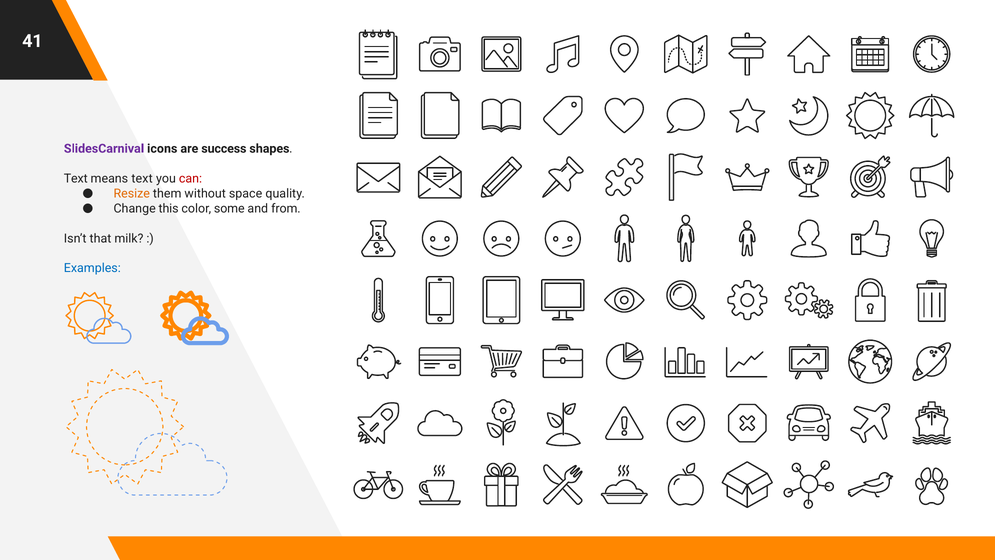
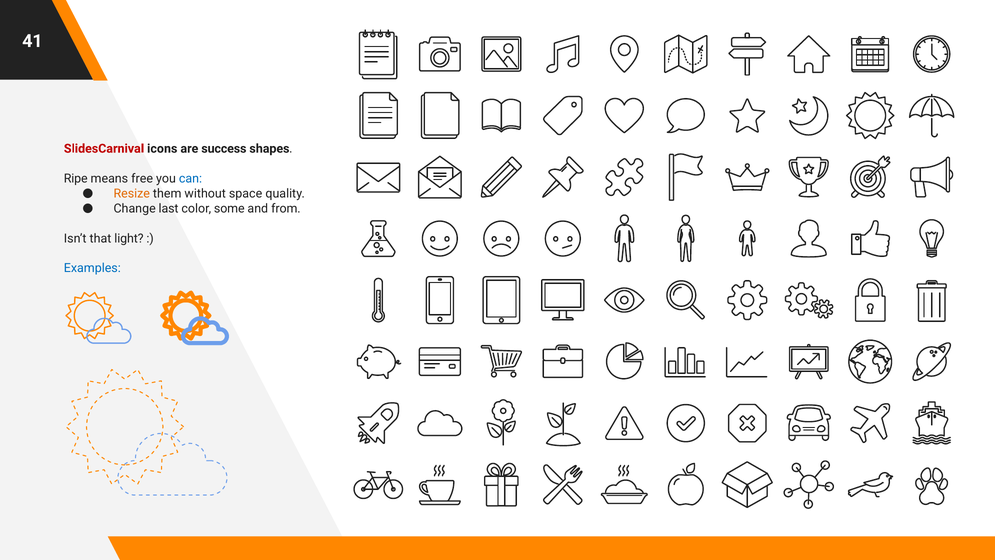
SlidesCarnival colour: purple -> red (104, 149)
Text: Text -> Ripe (76, 178)
means text: text -> free (142, 178)
can colour: red -> blue (191, 178)
this: this -> last (169, 208)
milk: milk -> light (129, 238)
